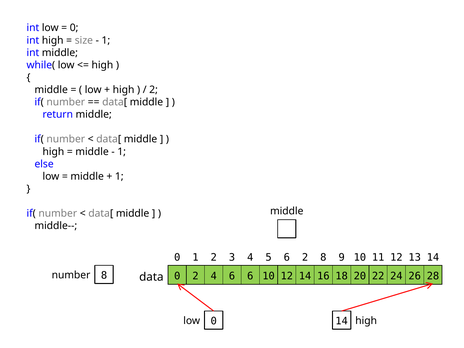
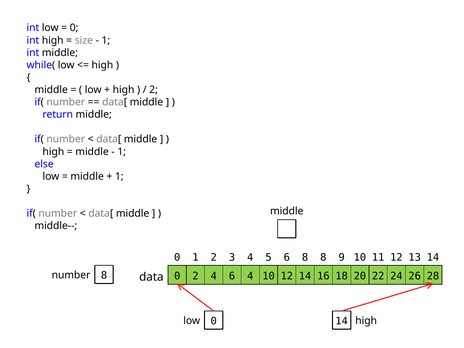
6 2: 2 -> 8 (305, 258)
6 6: 6 -> 4 (250, 276)
